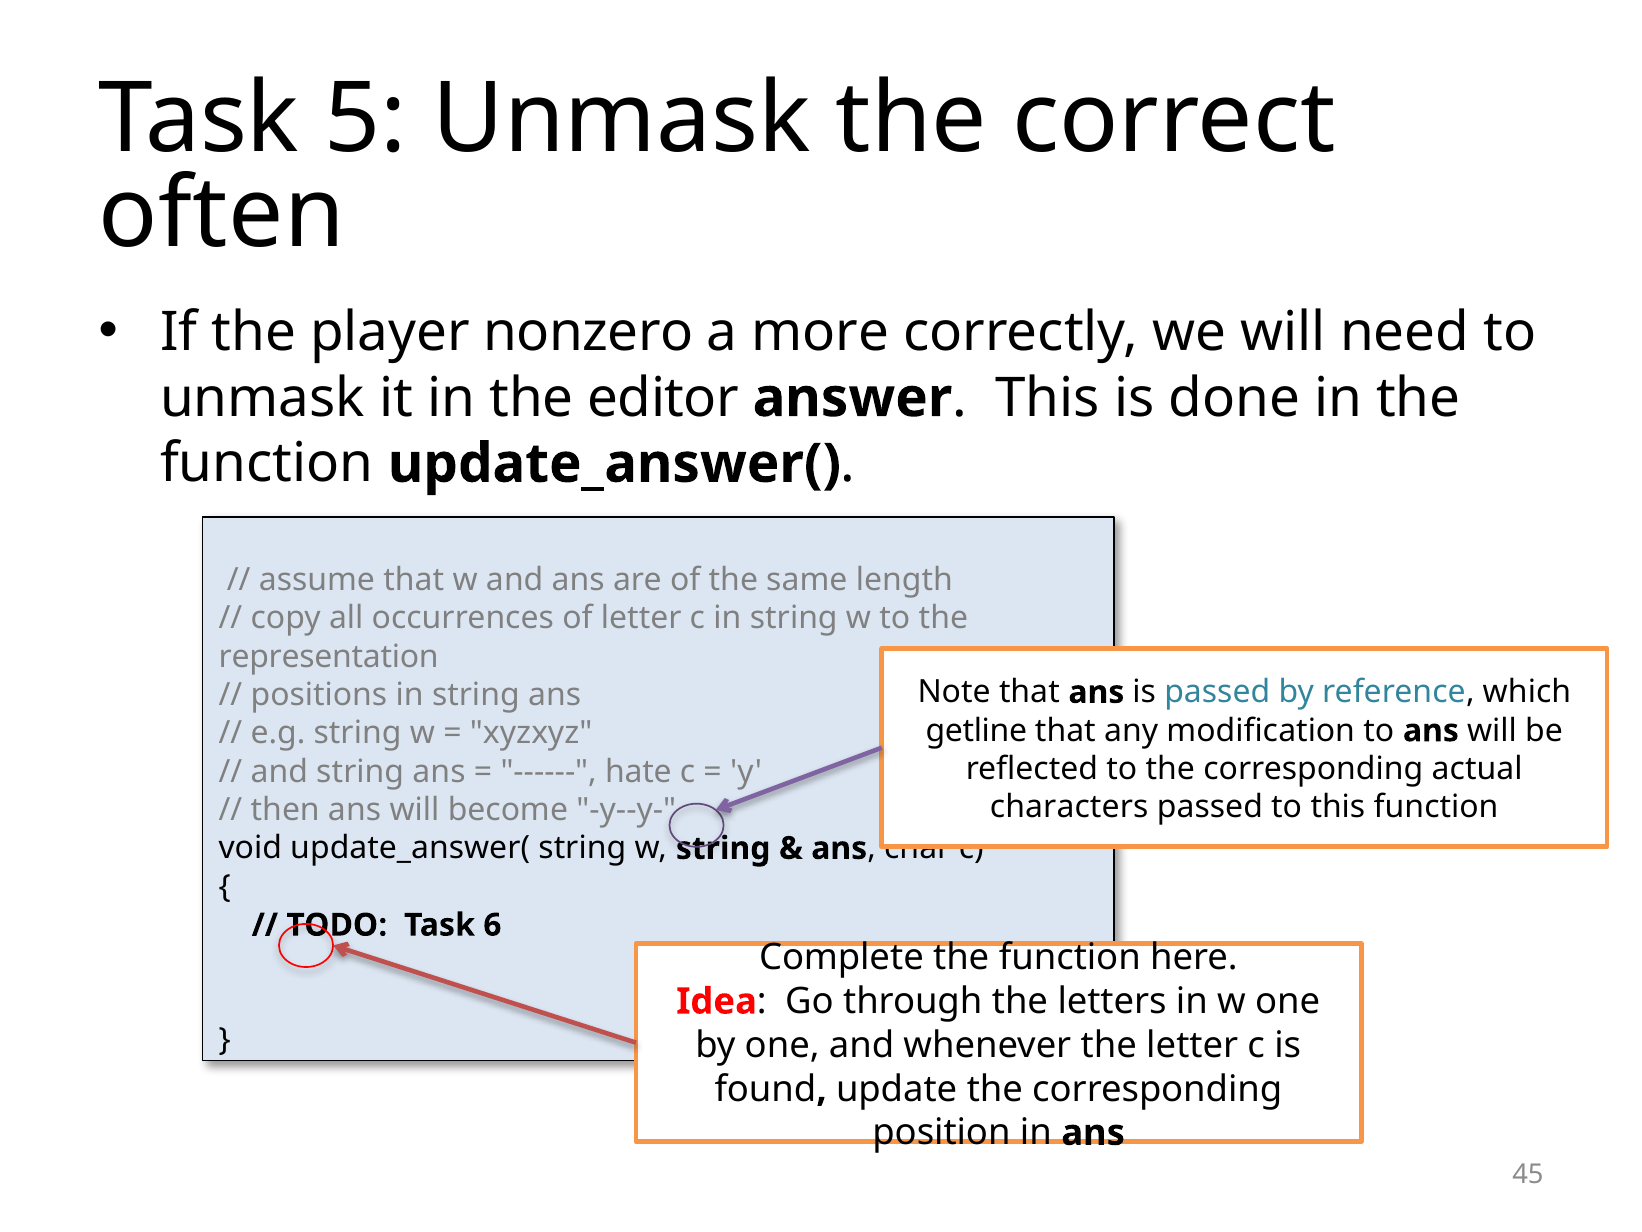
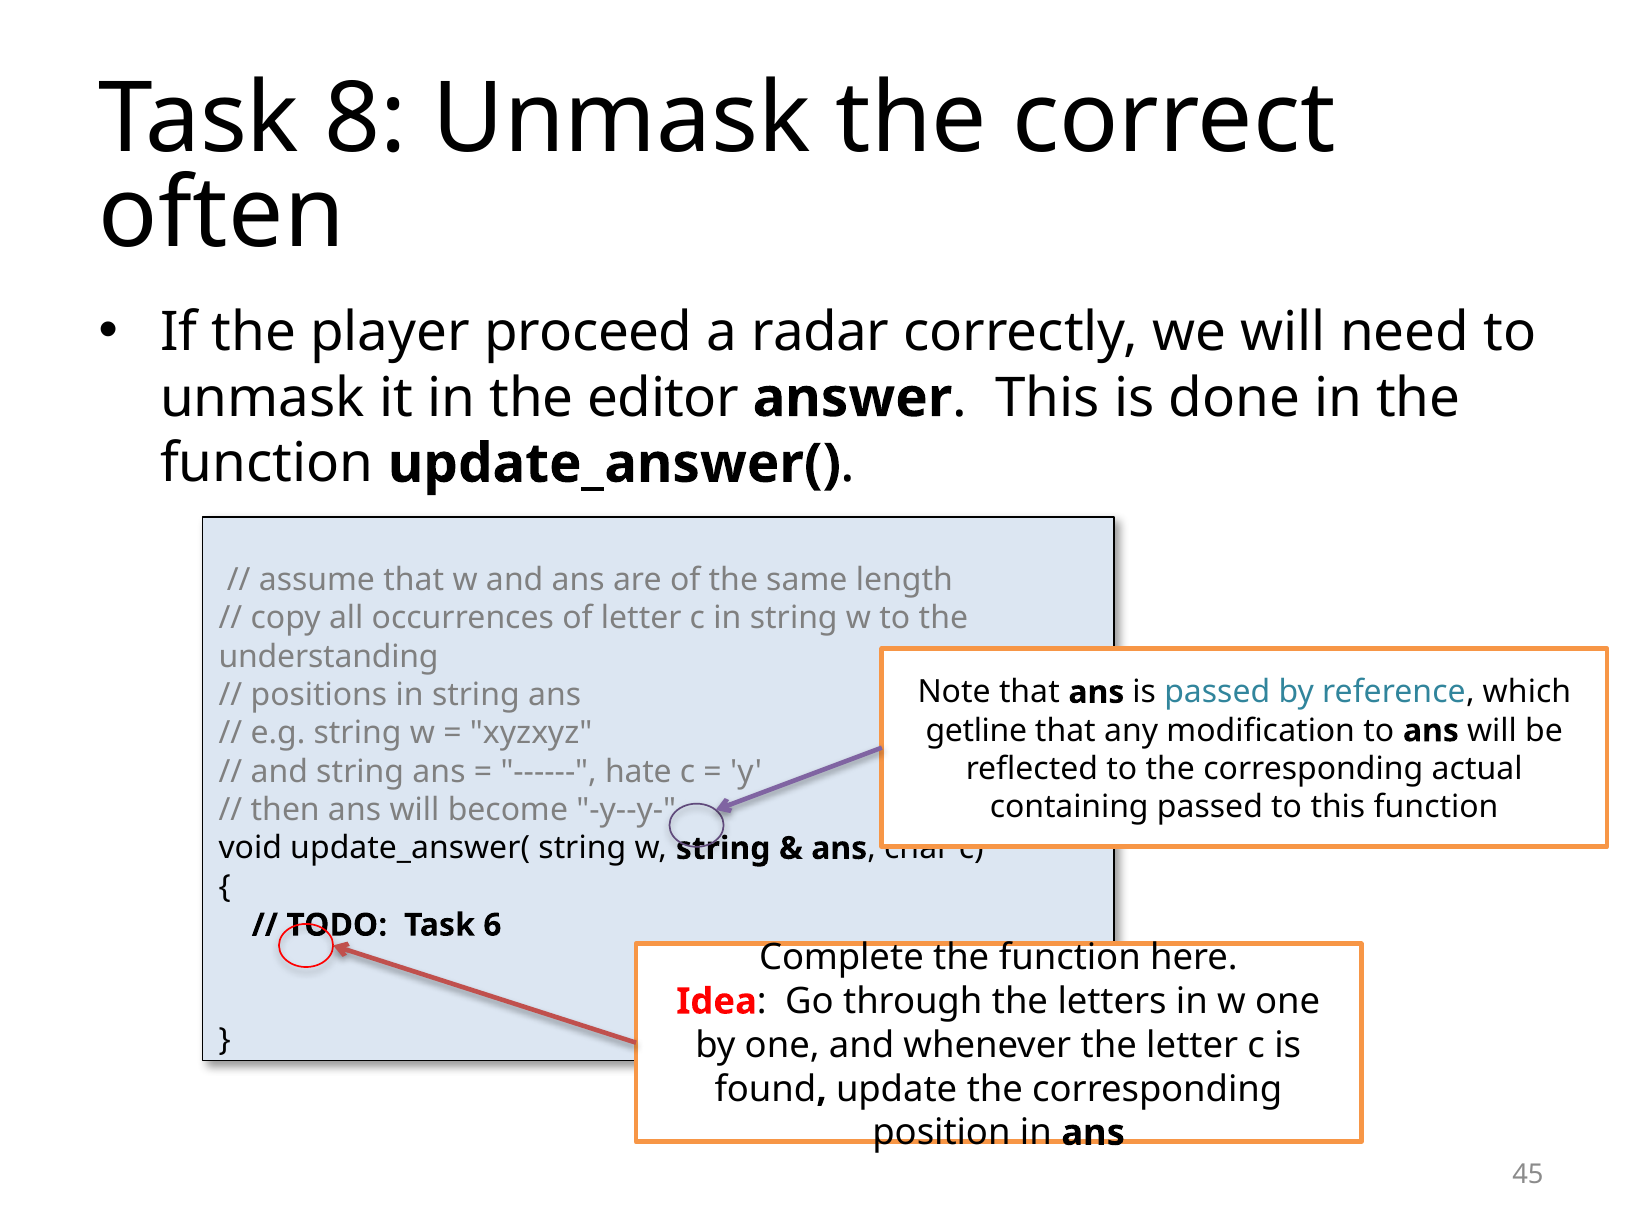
5: 5 -> 8 (366, 120)
nonzero: nonzero -> proceed (588, 332)
more: more -> radar (820, 332)
representation: representation -> understanding (329, 656)
characters: characters -> containing (1069, 807)
